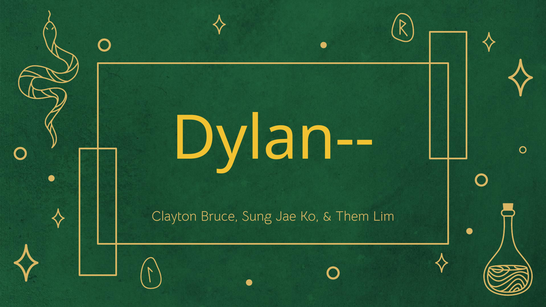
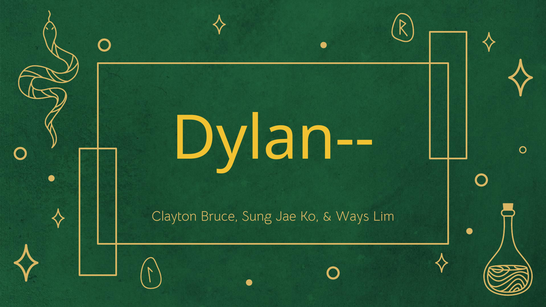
Them: Them -> Ways (352, 216)
